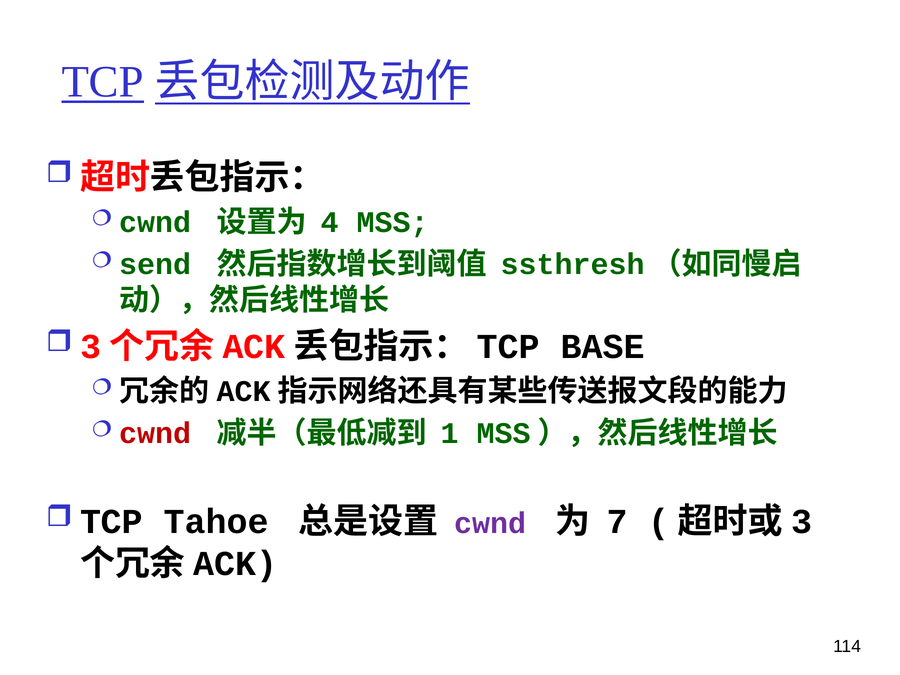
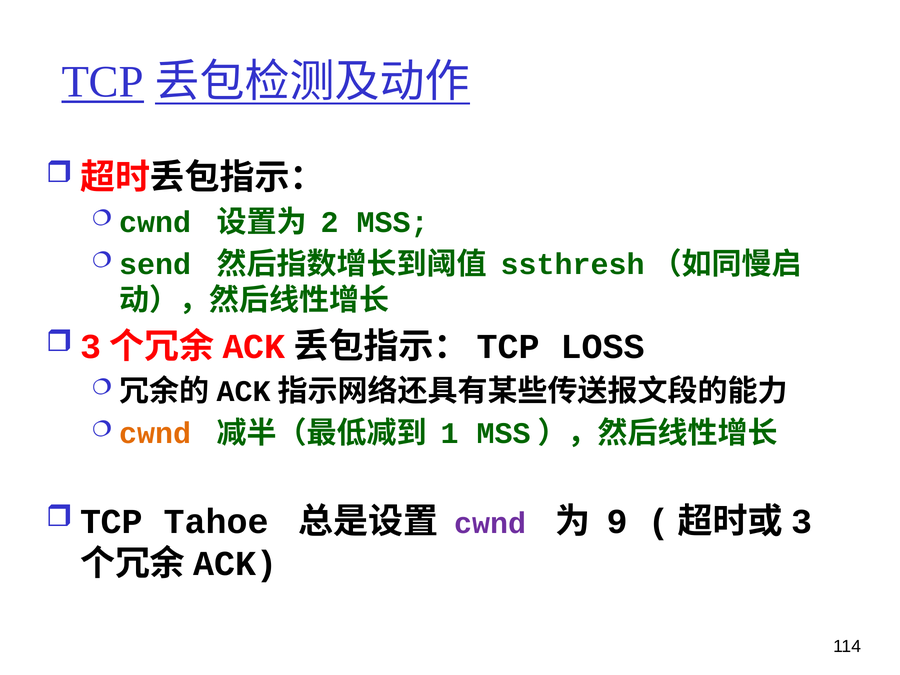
4: 4 -> 2 (330, 223)
BASE: BASE -> LOSS (603, 347)
cwnd colour: red -> orange (155, 434)
7: 7 -> 9 (617, 522)
